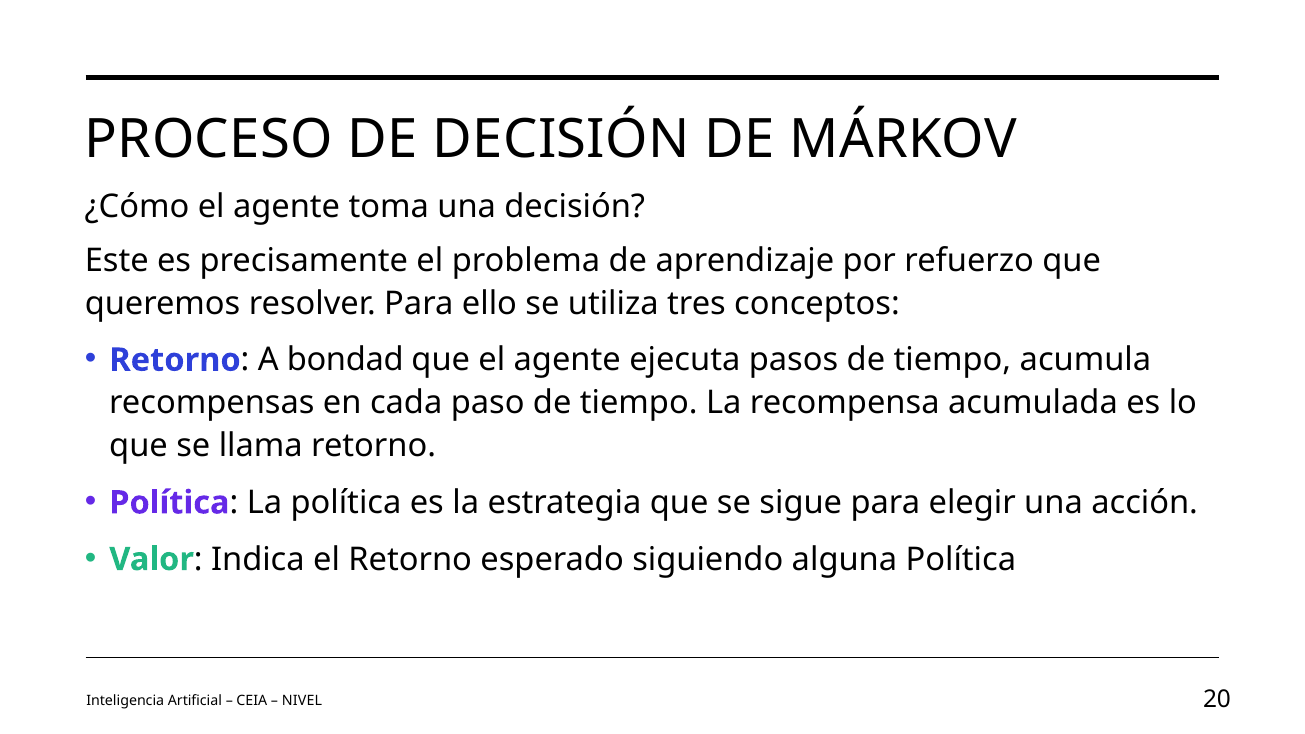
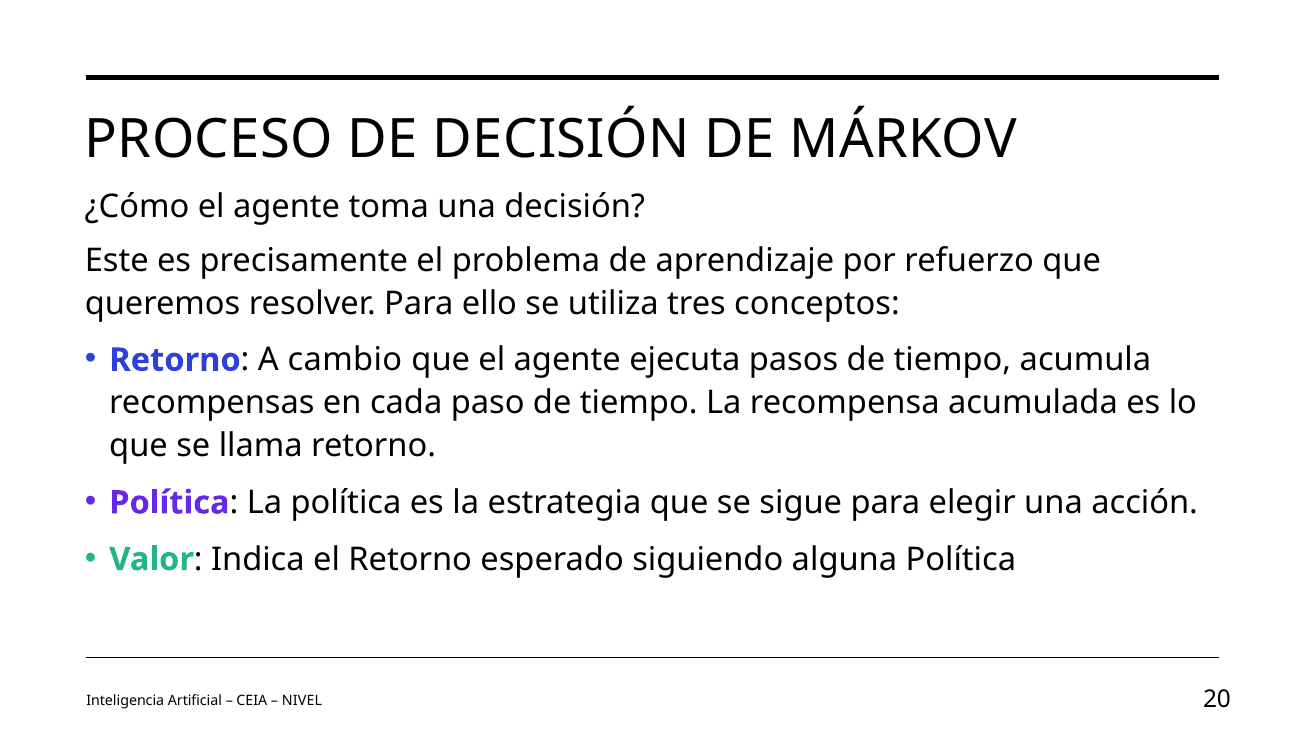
bondad: bondad -> cambio (345, 360)
